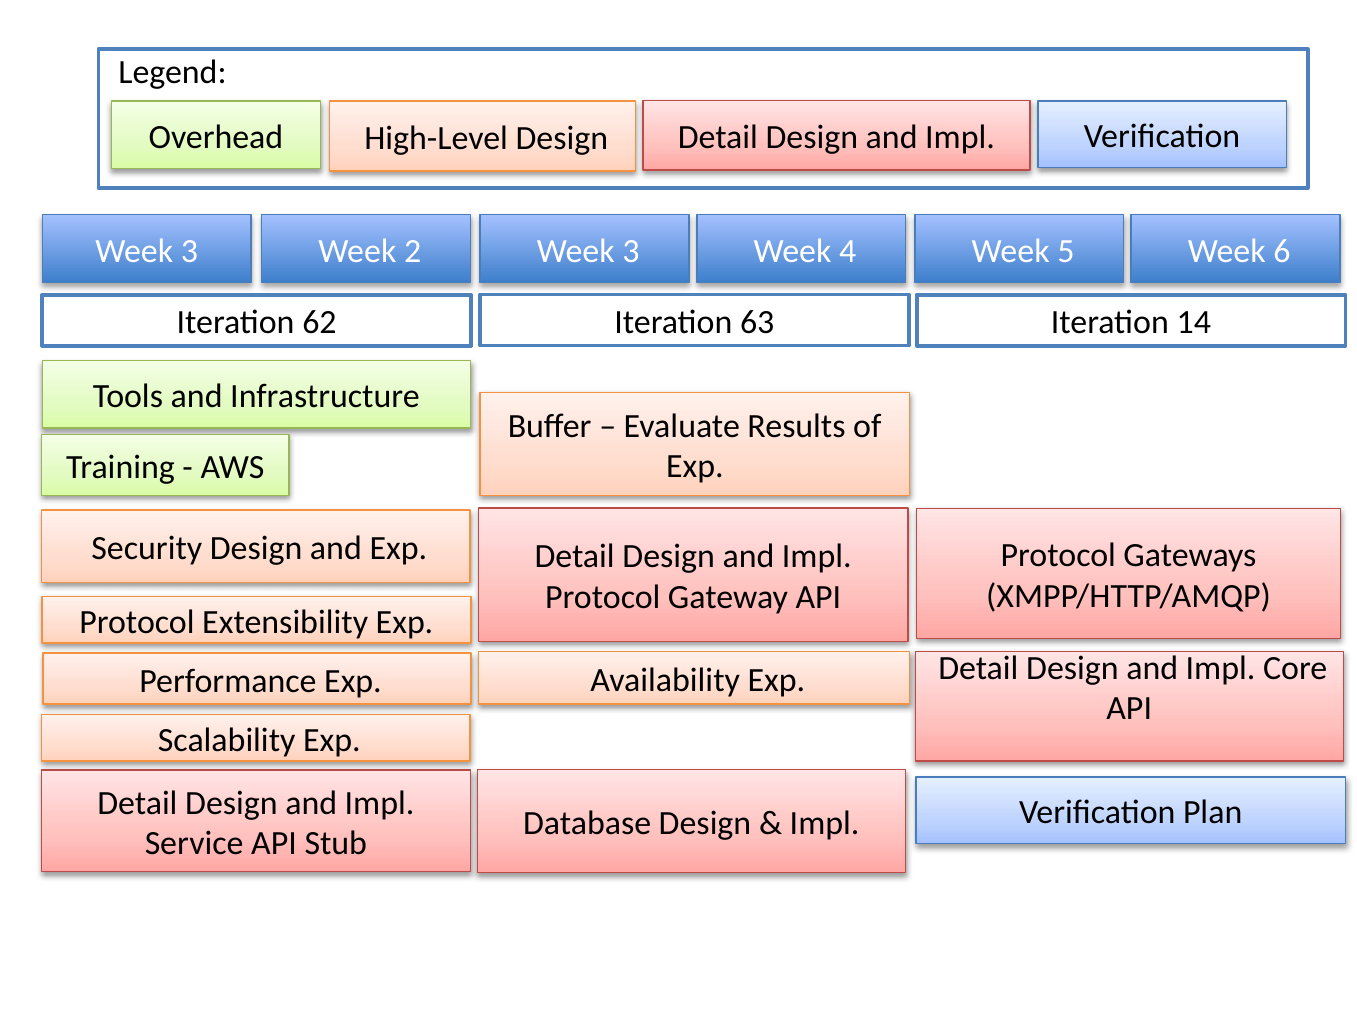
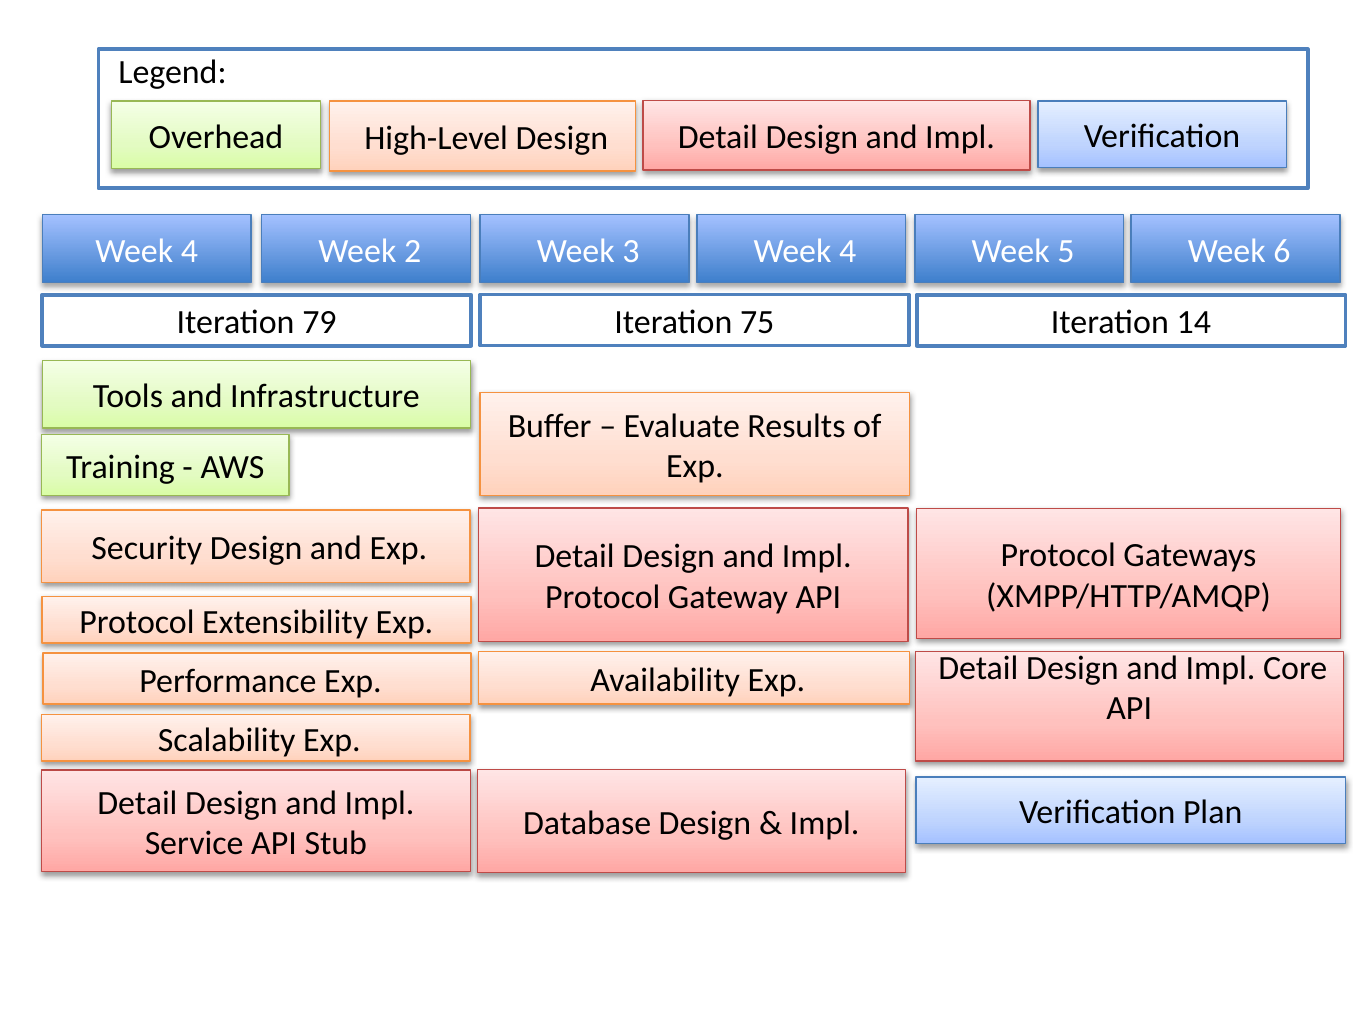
3: 3 -> 4 (190, 251)
62: 62 -> 79 (319, 323)
63: 63 -> 75 (757, 323)
